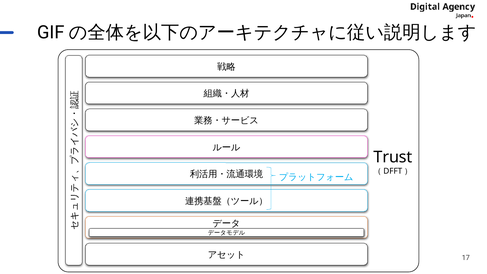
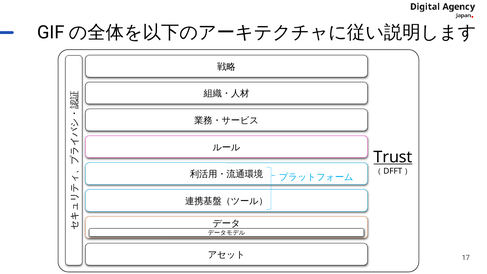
Trust underline: none -> present (393, 157)
